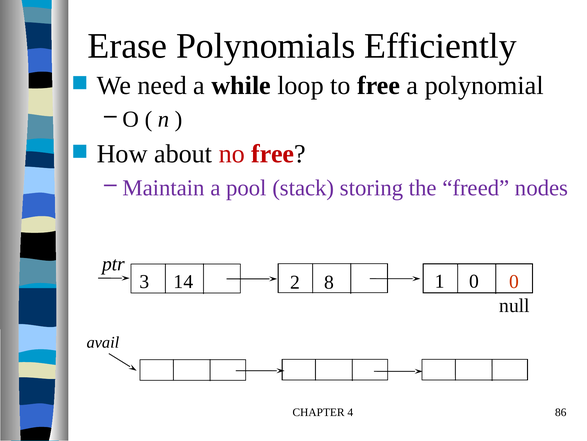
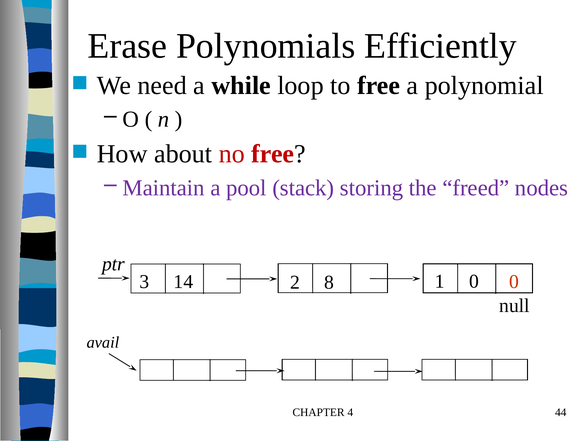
86: 86 -> 44 (561, 412)
